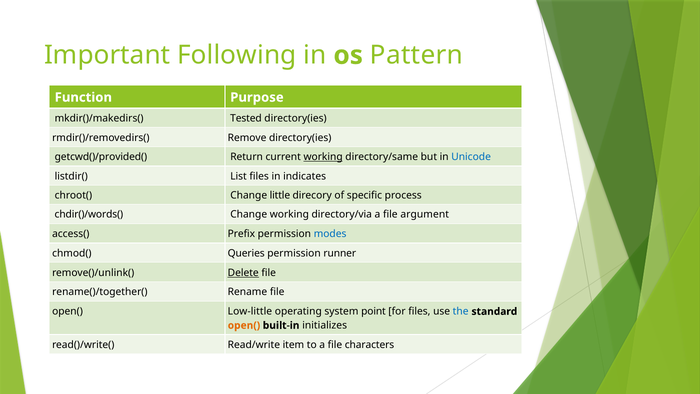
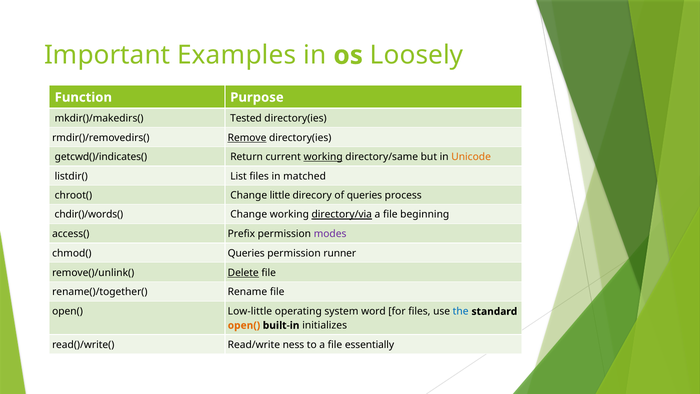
Following: Following -> Examples (237, 55)
Pattern: Pattern -> Loosely (417, 55)
Remove underline: none -> present (247, 138)
getcwd()/provided(: getcwd()/provided( -> getcwd()/indicates( (101, 157)
Unicode colour: blue -> orange (471, 157)
indicates: indicates -> matched (305, 176)
of specific: specific -> queries (364, 195)
directory/via underline: none -> present (342, 214)
argument: argument -> beginning (425, 214)
modes colour: blue -> purple (330, 234)
point: point -> word (373, 311)
item: item -> ness (293, 345)
characters: characters -> essentially (370, 345)
